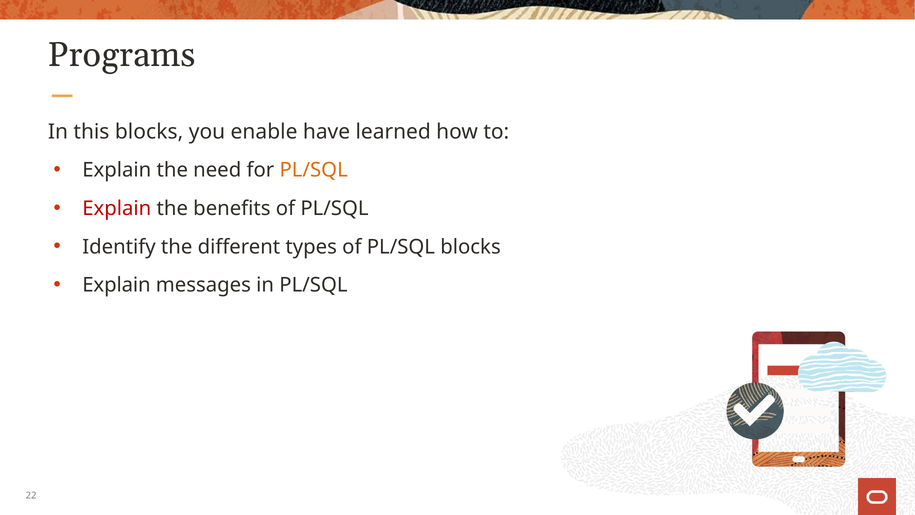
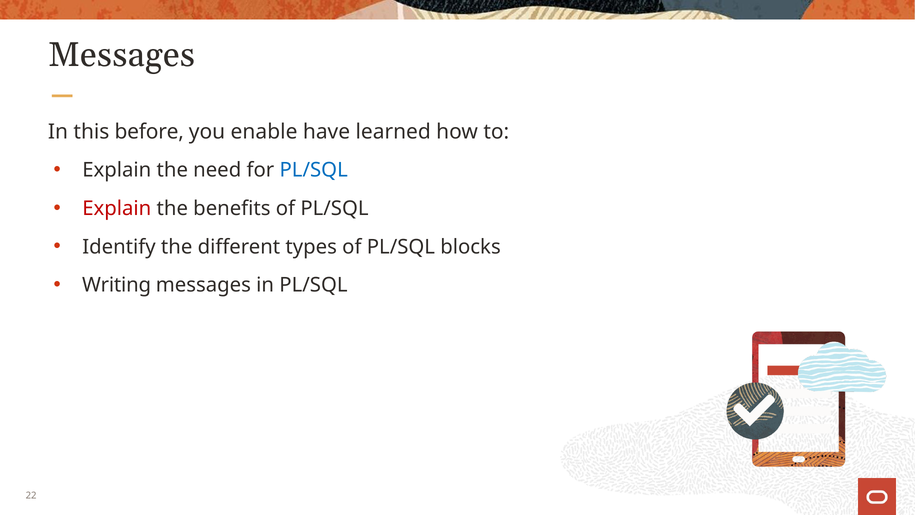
Programs: Programs -> Messages (122, 55)
this blocks: blocks -> before (149, 132)
PL/SQL colour: orange -> blue (314, 170)
Explain: Explain -> Writing (117, 285)
